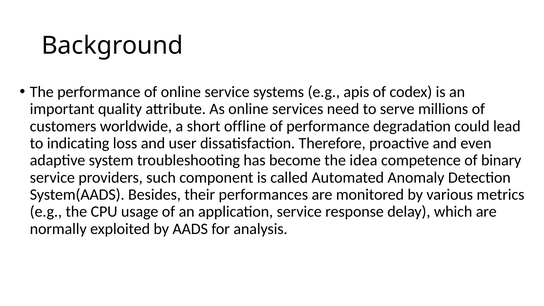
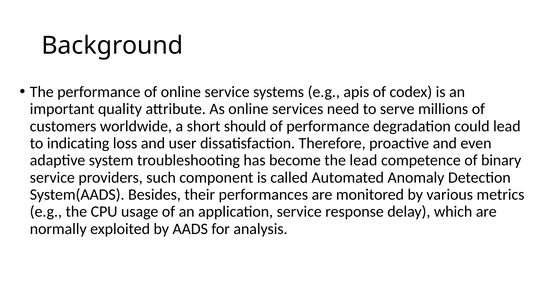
offline: offline -> should (245, 126)
the idea: idea -> lead (363, 160)
